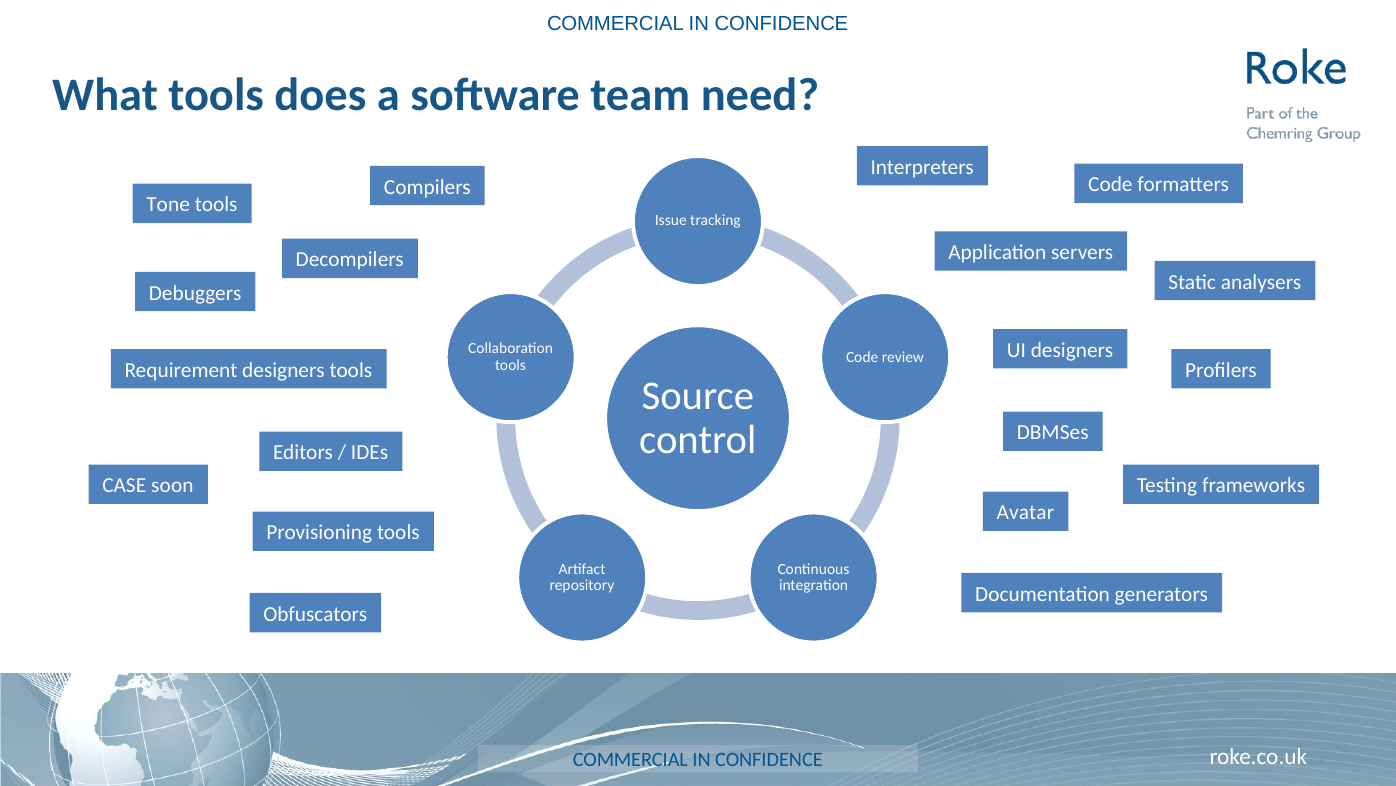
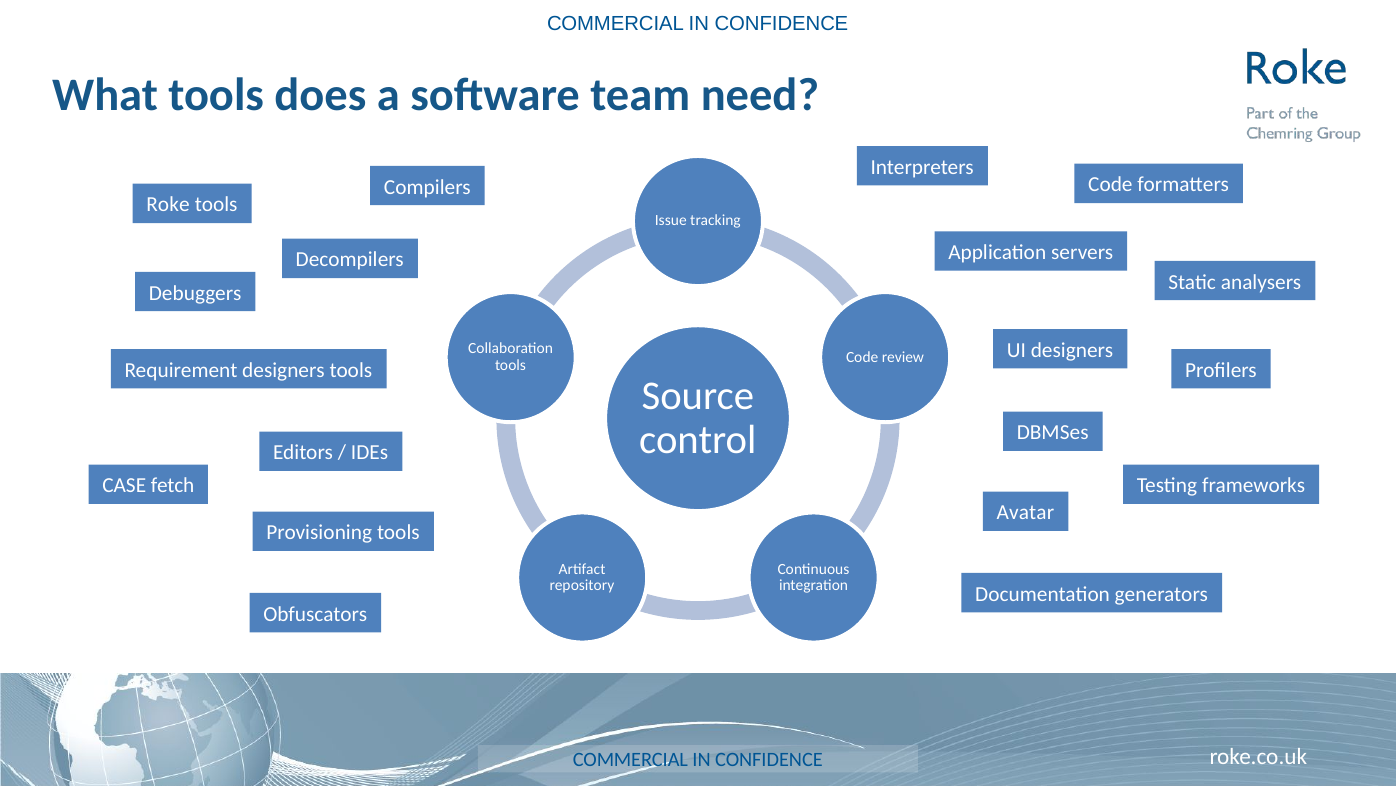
Tone: Tone -> Roke (168, 205)
soon: soon -> fetch (173, 485)
